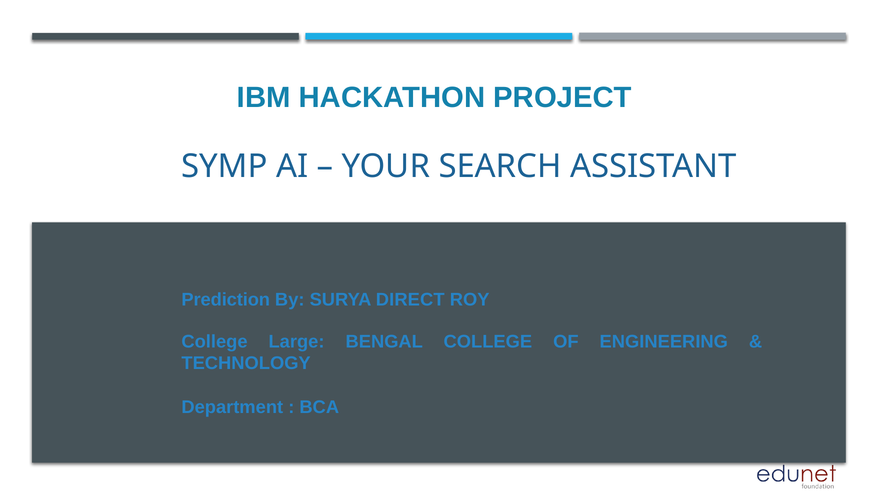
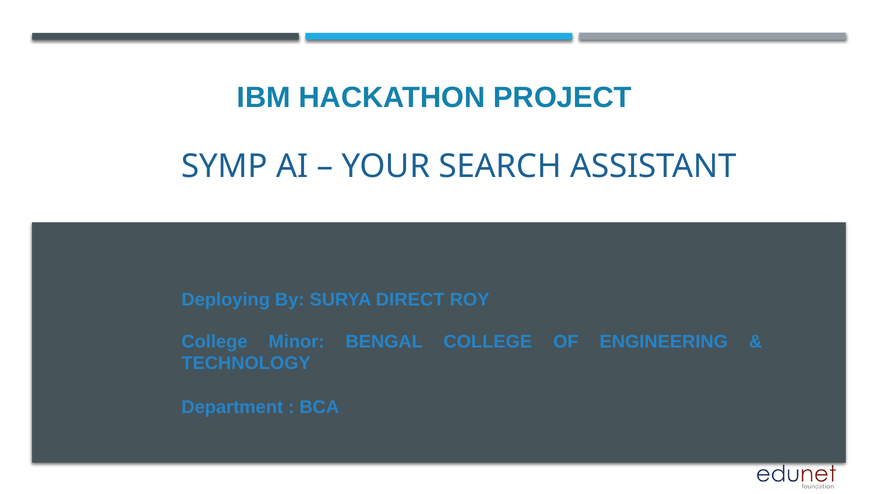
Prediction: Prediction -> Deploying (226, 300)
Large: Large -> Minor (297, 341)
